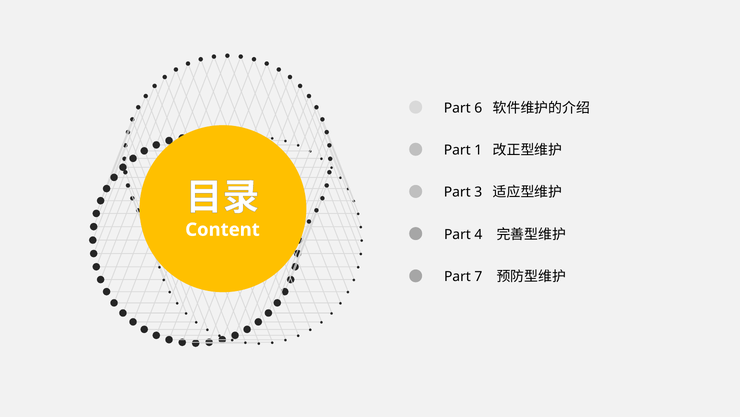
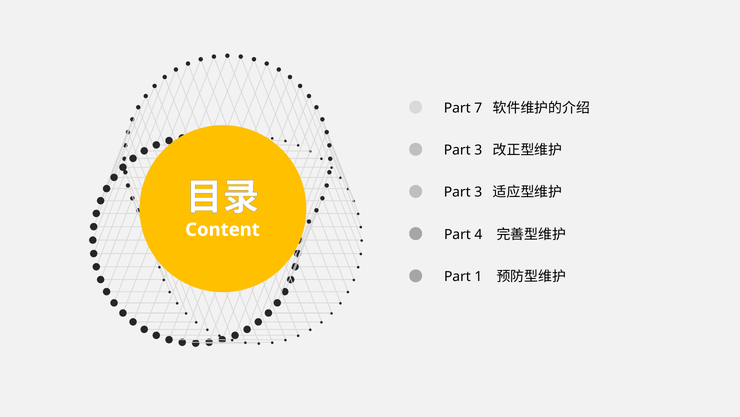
6: 6 -> 7 (478, 108)
1: 1 -> 3 (478, 150)
7: 7 -> 1 (478, 276)
